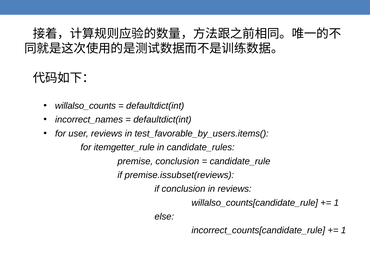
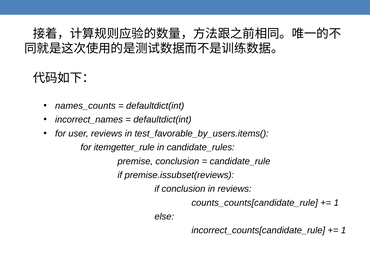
willalso_counts: willalso_counts -> names_counts (85, 106)
willalso_counts[candidate_rule: willalso_counts[candidate_rule -> counts_counts[candidate_rule (255, 203)
